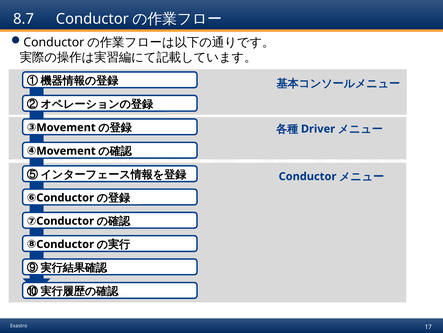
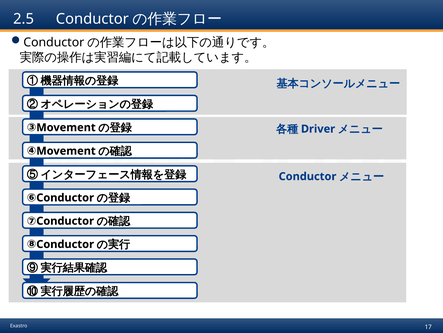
8.7: 8.7 -> 2.5 (24, 19)
